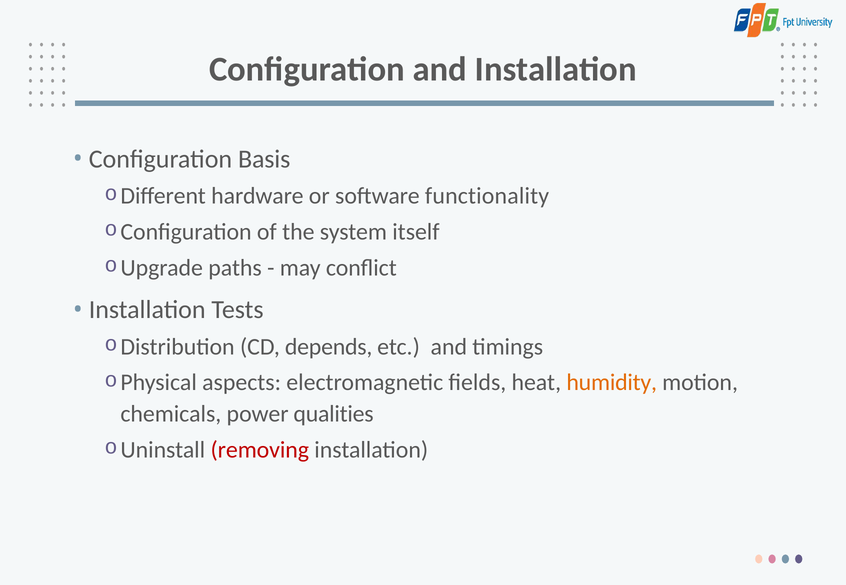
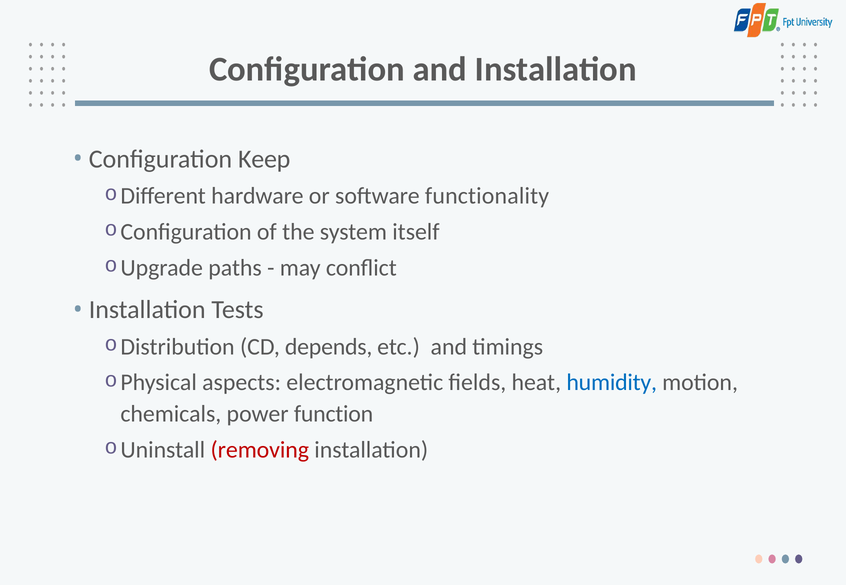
Basis: Basis -> Keep (264, 159)
humidity colour: orange -> blue (612, 383)
qualities: qualities -> function (334, 414)
